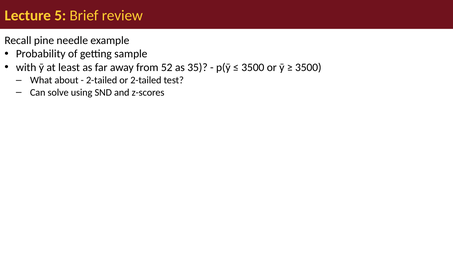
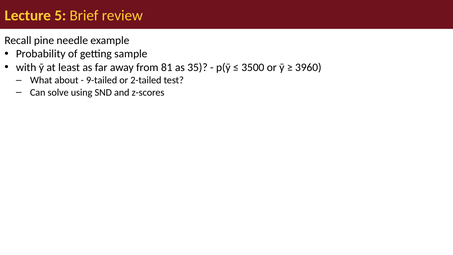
52: 52 -> 81 (167, 67)
3500: 3500 -> 3960 (308, 67)
2-tailed: 2-tailed -> 9-tailed (102, 80)
